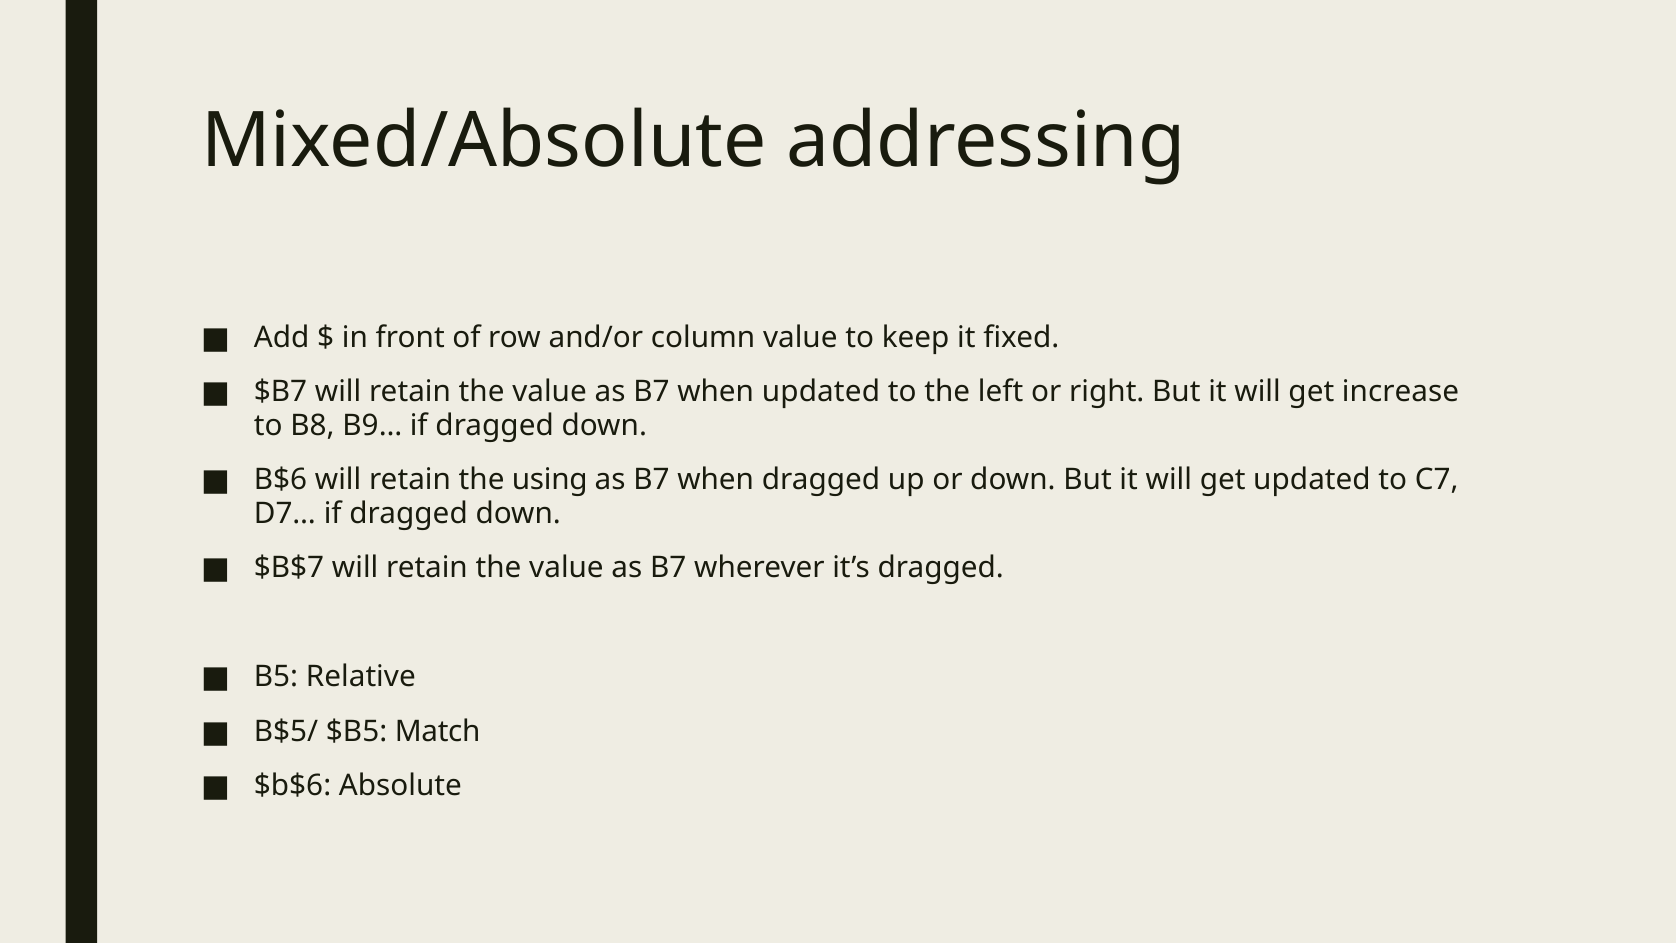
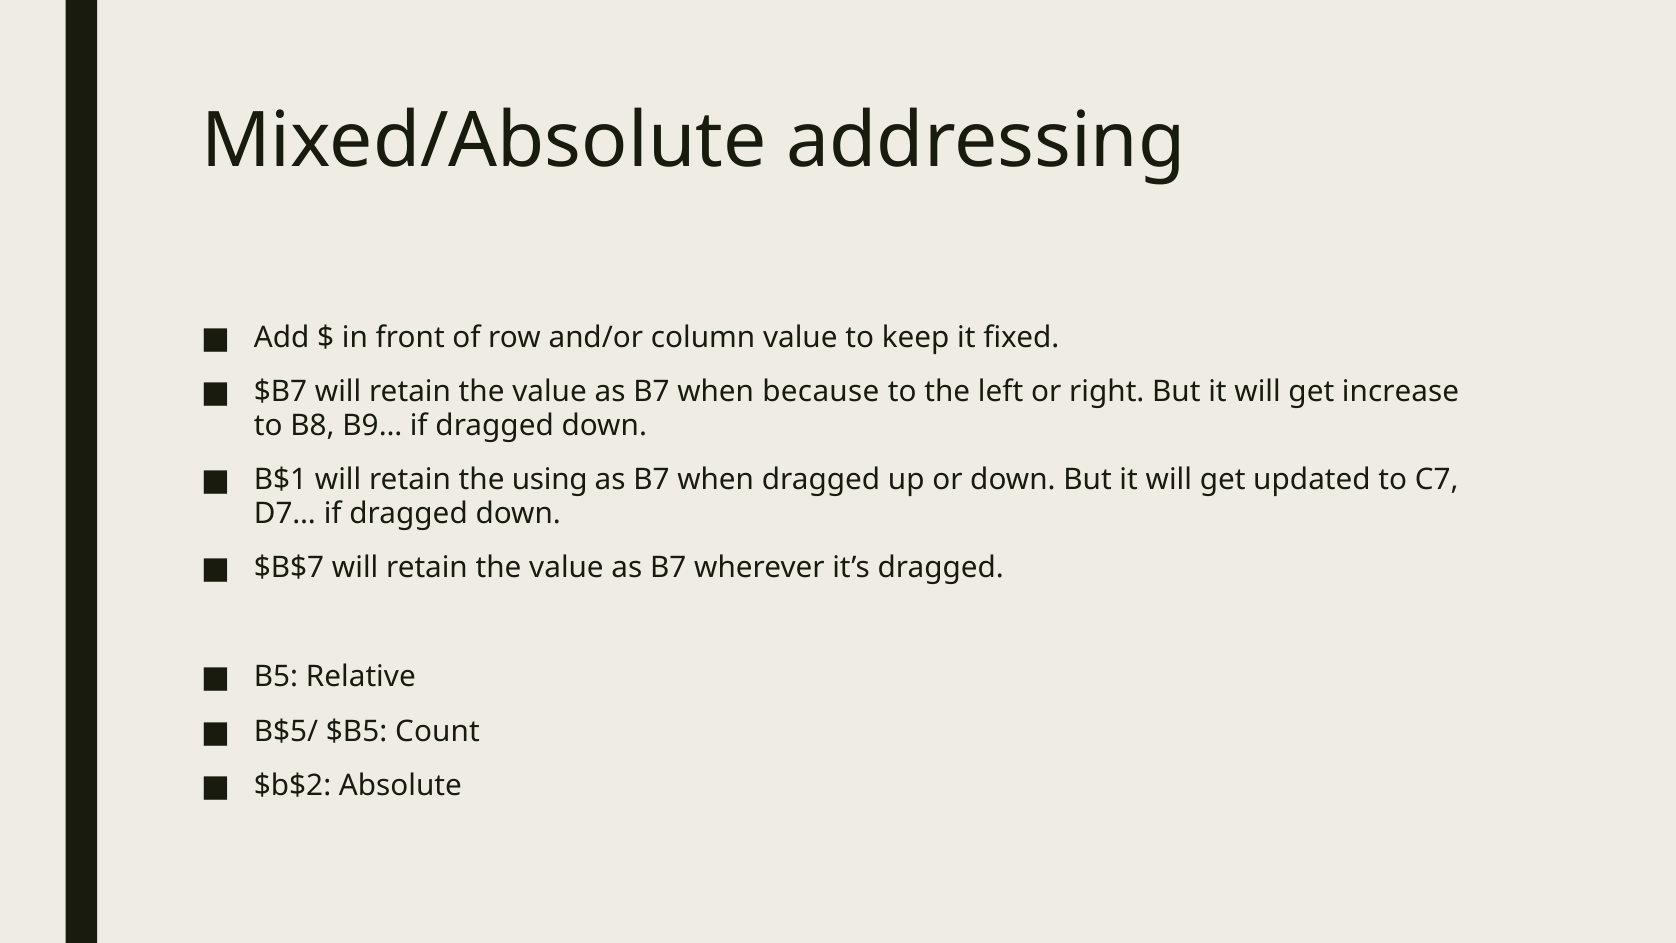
when updated: updated -> because (821, 392)
B$6: B$6 -> B$1 (281, 480)
Match: Match -> Count (437, 731)
$b$6: $b$6 -> $b$2 (293, 786)
